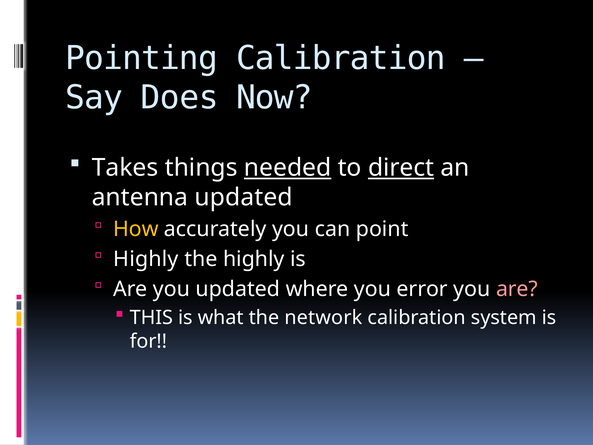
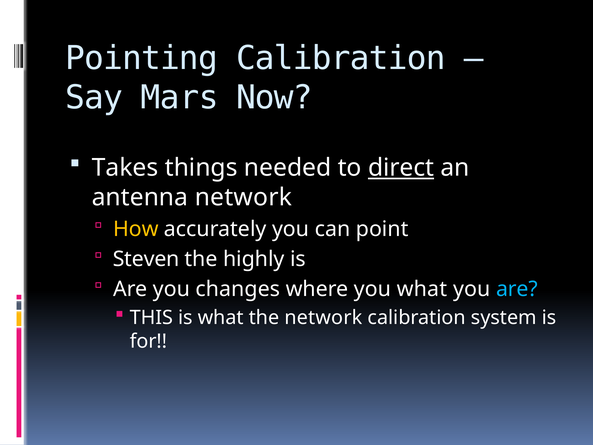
Does: Does -> Mars (180, 98)
needed underline: present -> none (288, 168)
antenna updated: updated -> network (243, 197)
Highly: Highly -> Steven (146, 259)
you updated: updated -> changes (238, 289)
you error: error -> what (422, 289)
are colour: pink -> light blue (517, 289)
